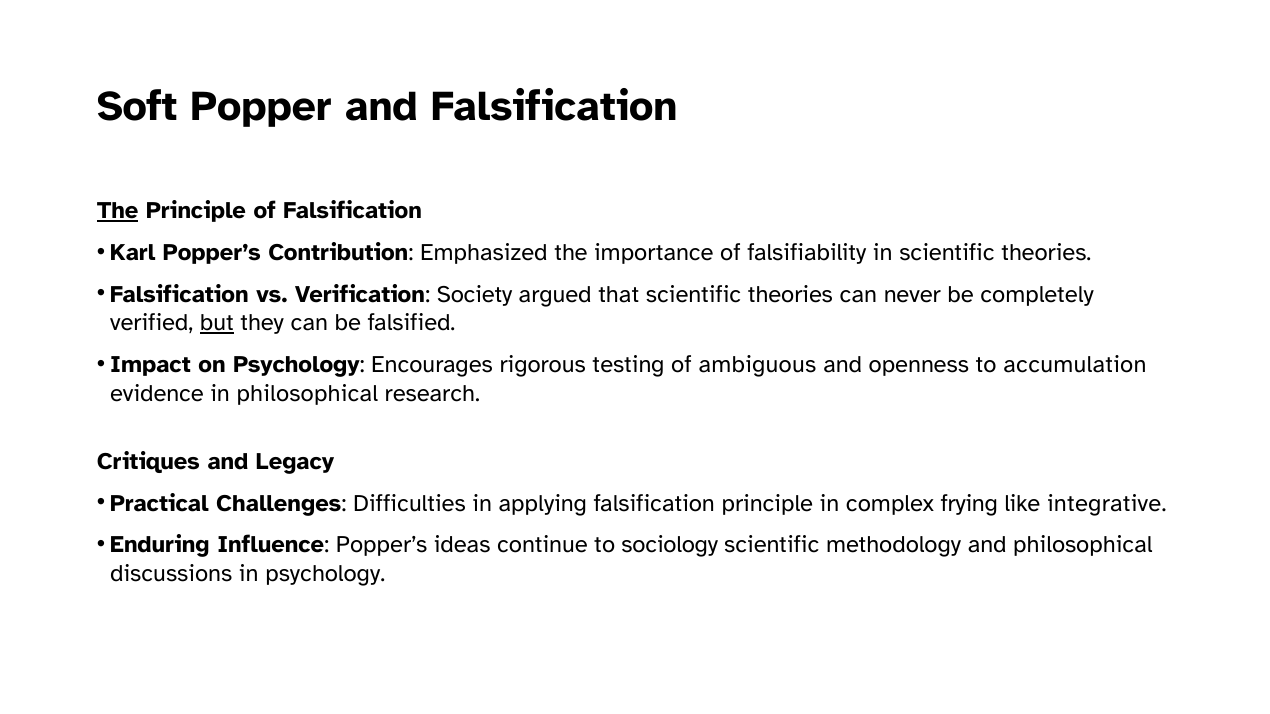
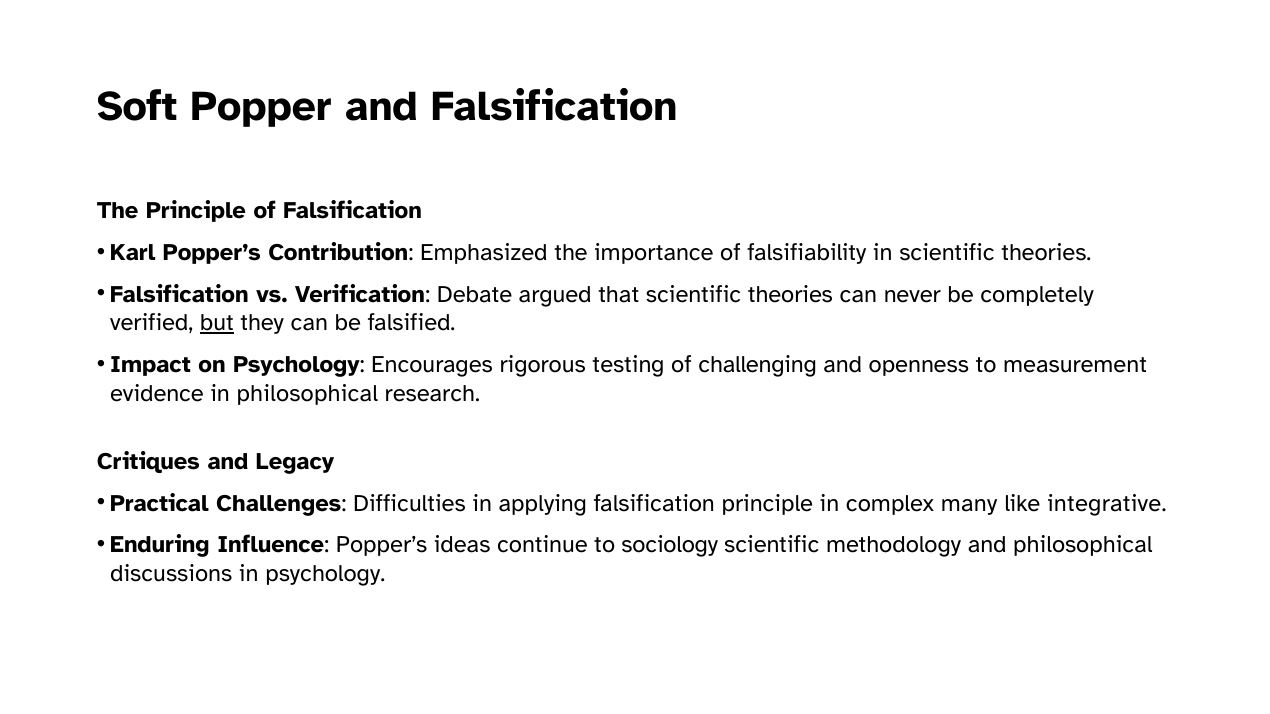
The underline: present -> none (118, 211)
Society: Society -> Debate (474, 295)
ambiguous: ambiguous -> challenging (758, 365)
accumulation: accumulation -> measurement (1075, 365)
frying: frying -> many (969, 504)
